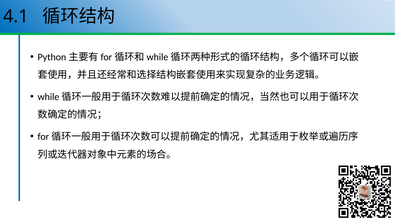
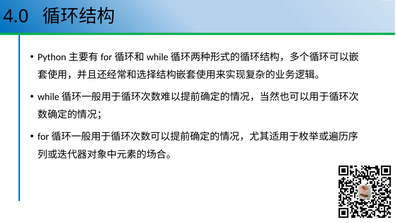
4.1: 4.1 -> 4.0 (16, 16)
